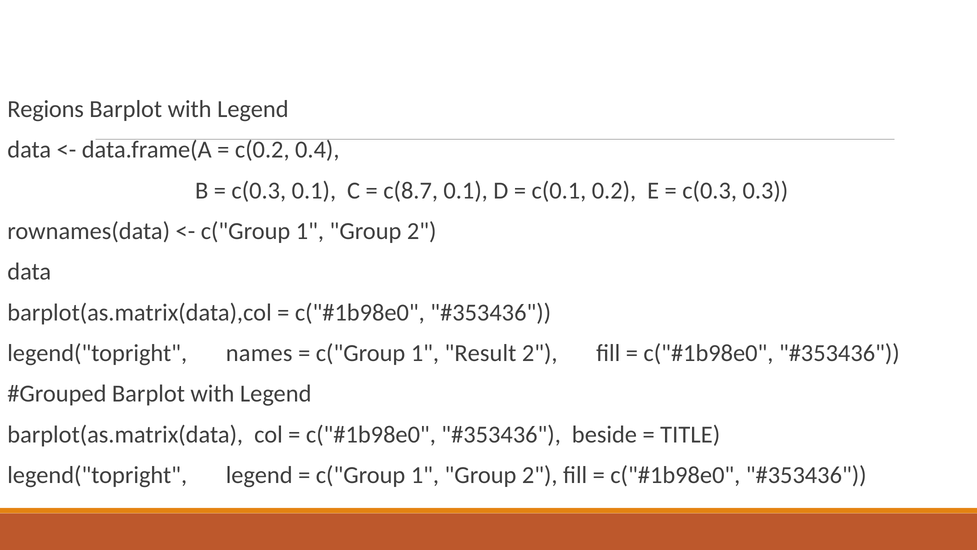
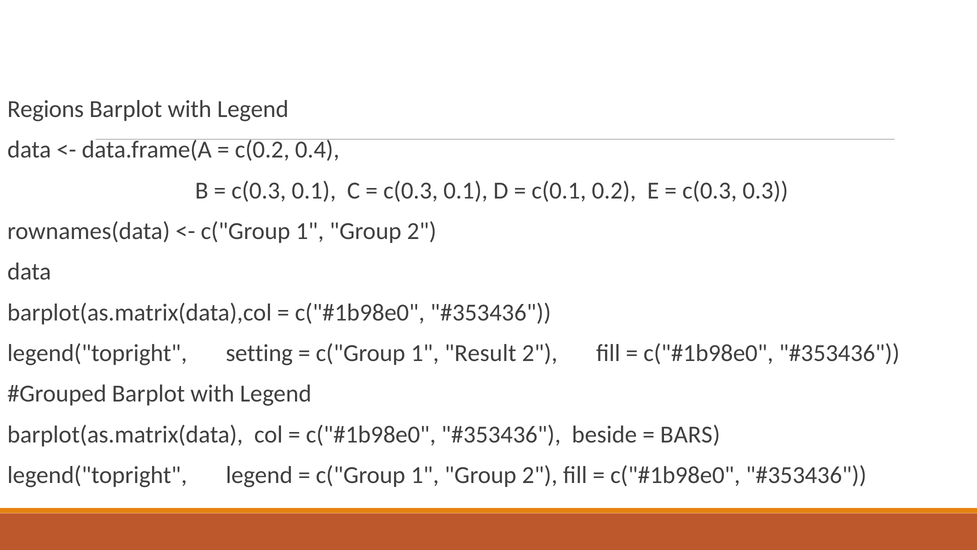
c(8.7: c(8.7 -> c(0.3 (411, 190)
names: names -> setting (259, 353)
TITLE: TITLE -> BARS (690, 434)
